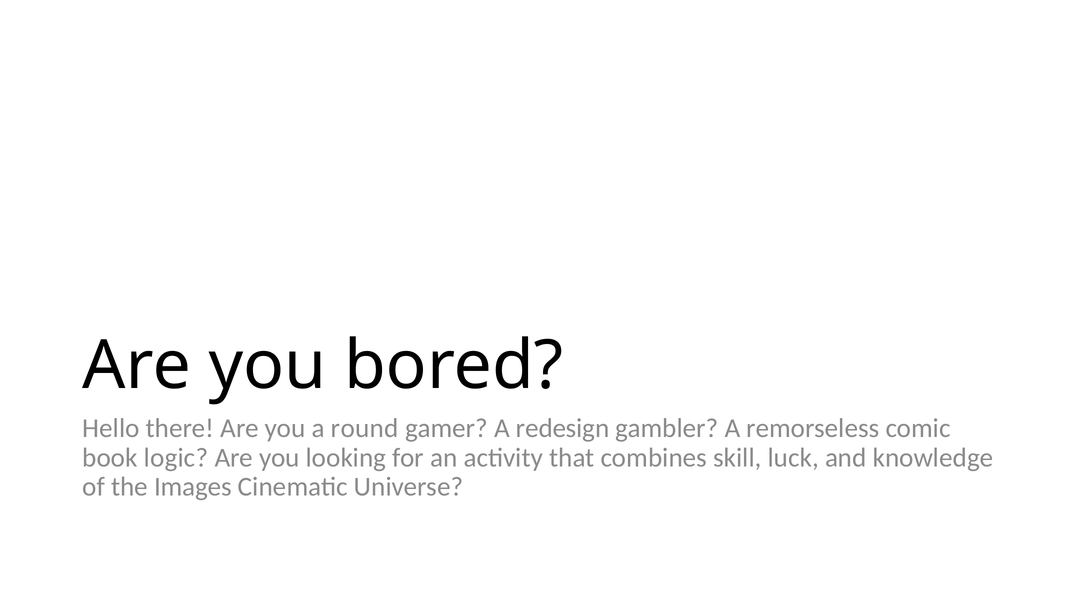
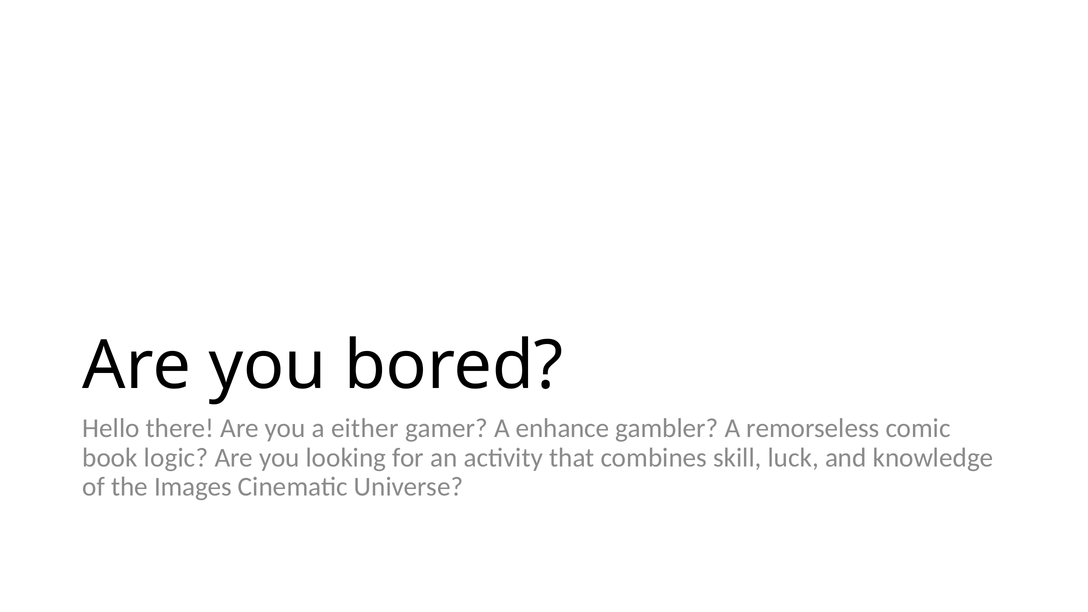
round: round -> either (365, 428)
redesign: redesign -> enhance (563, 428)
